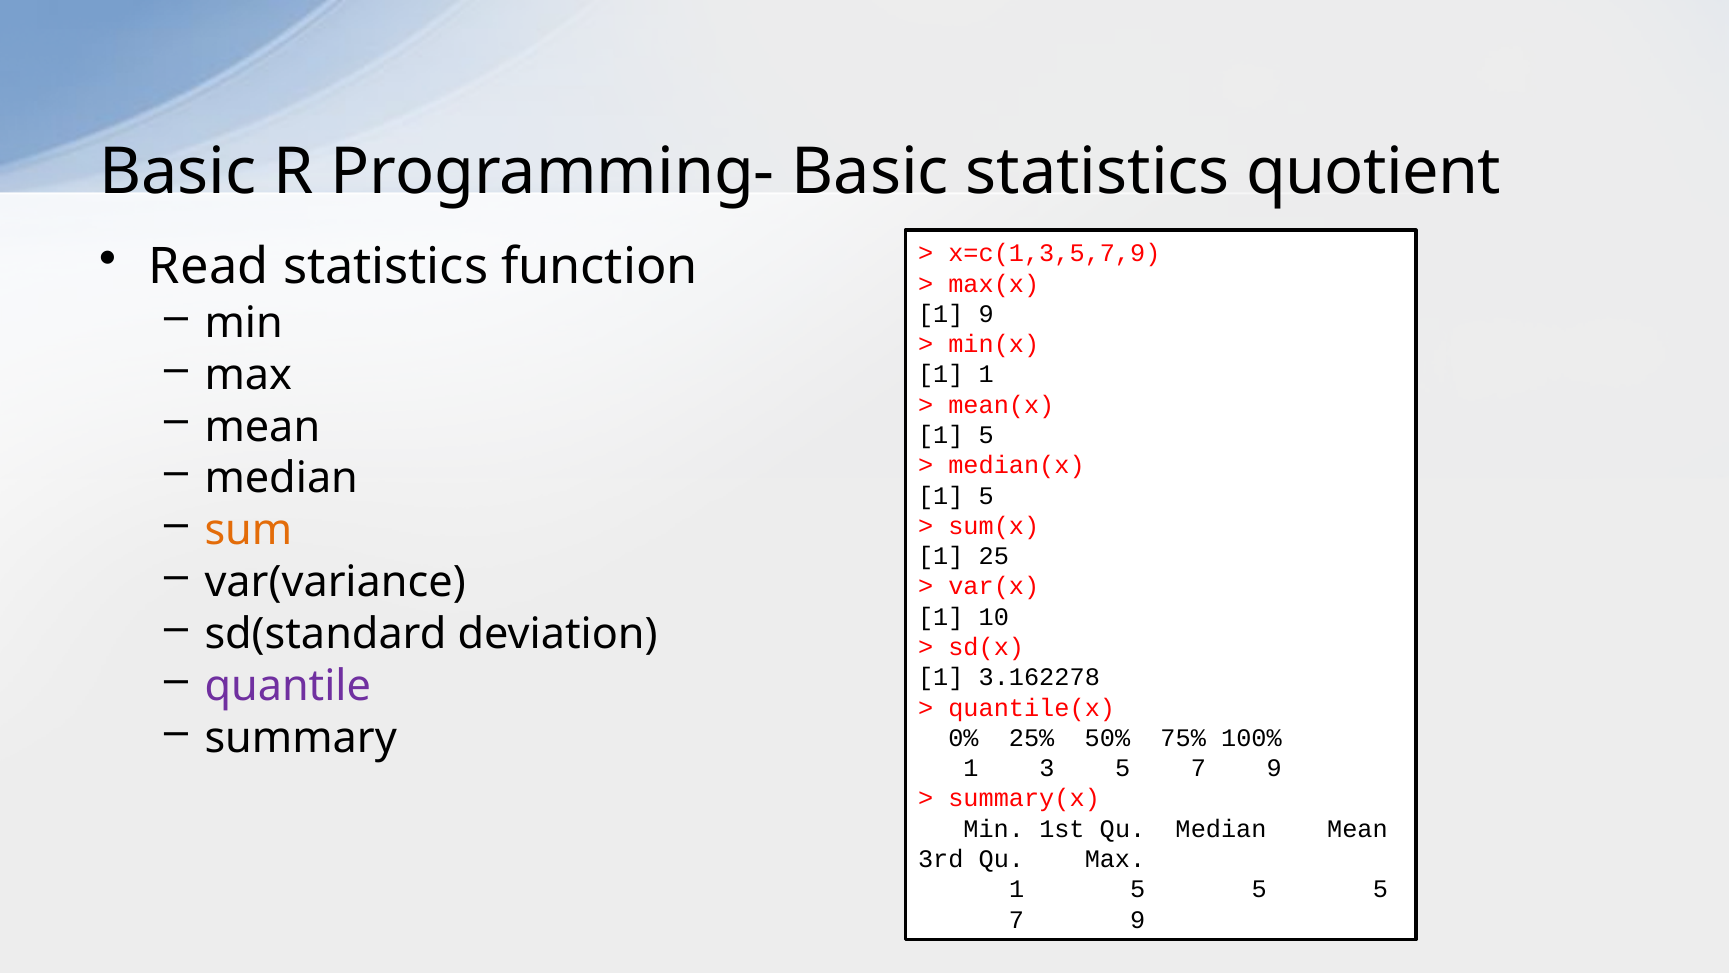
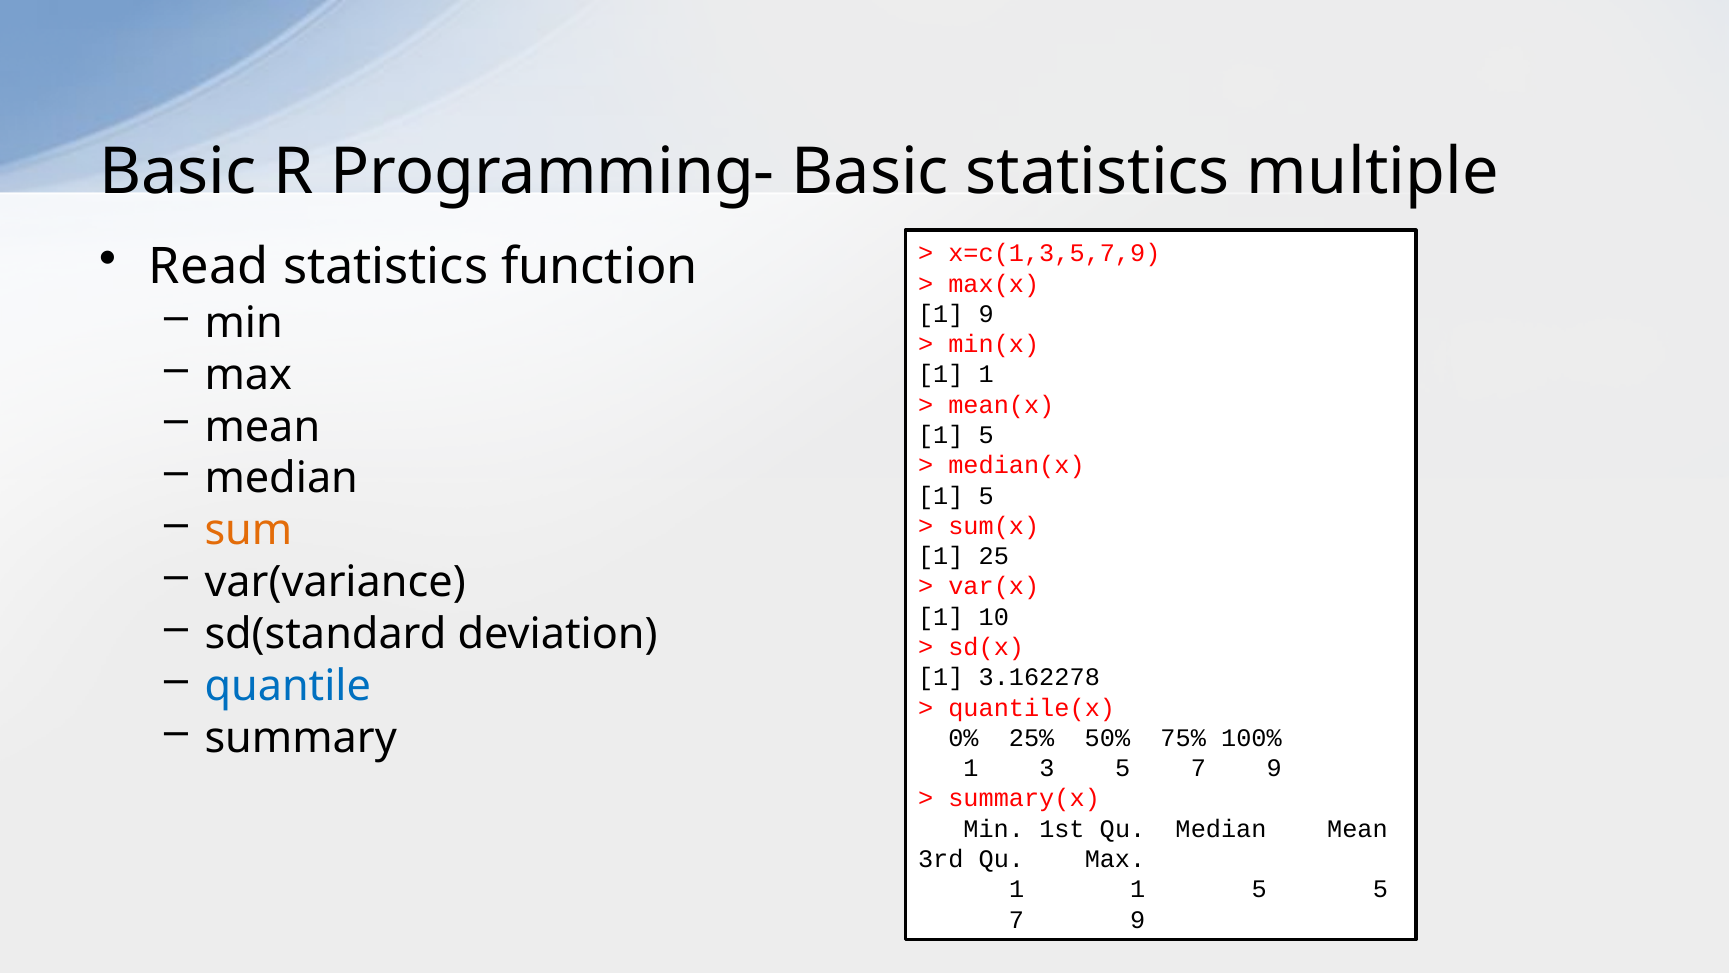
quotient: quotient -> multiple (1373, 172)
quantile colour: purple -> blue (288, 686)
5: 5 -> 1 (1138, 889)
